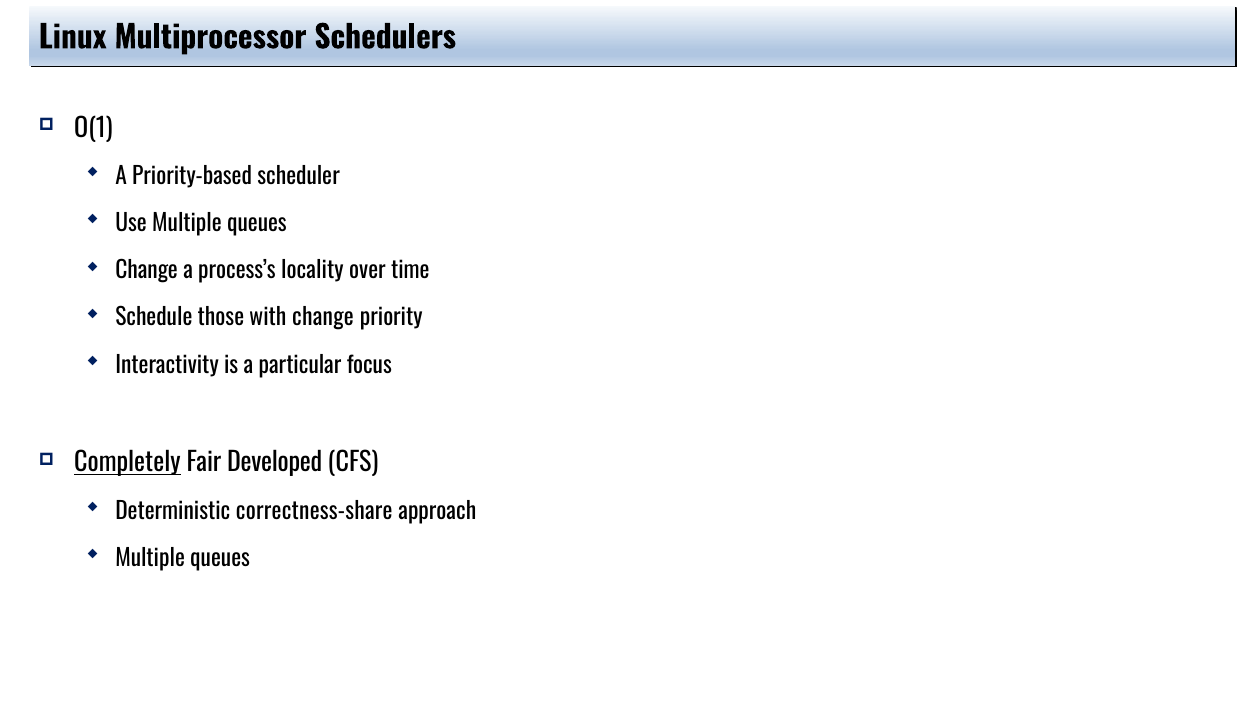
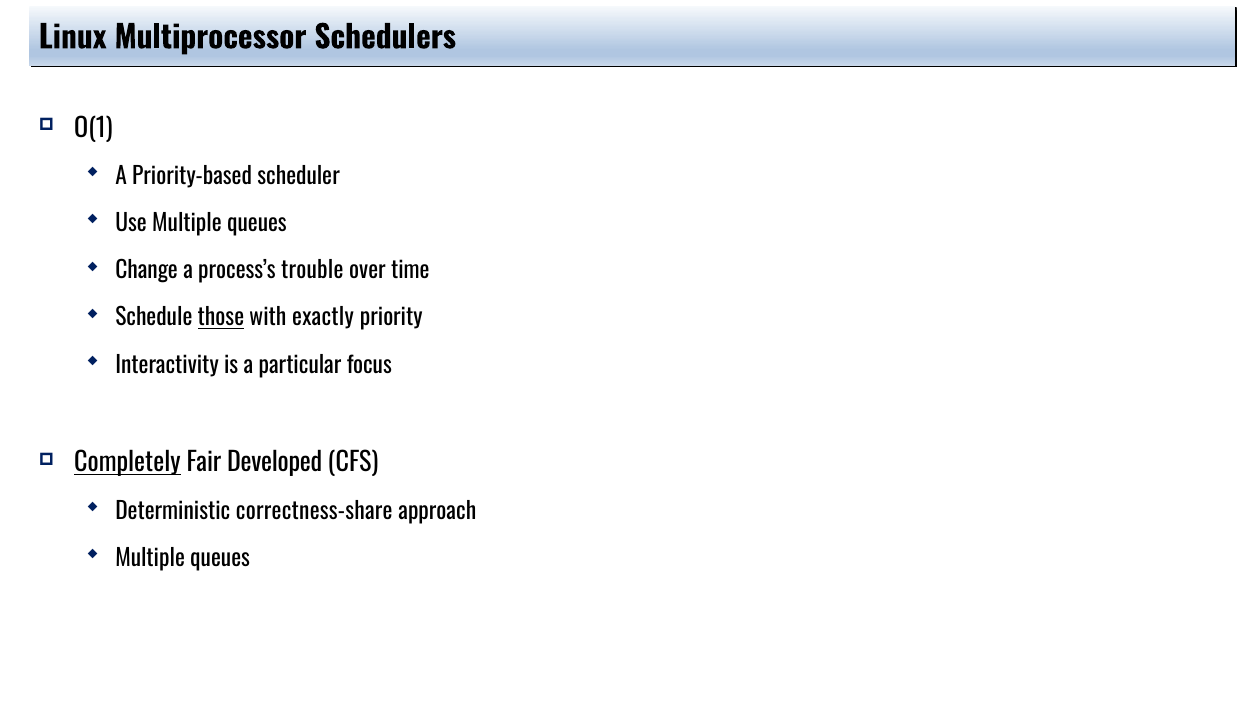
locality: locality -> trouble (312, 271)
those underline: none -> present (221, 318)
with change: change -> exactly (323, 318)
